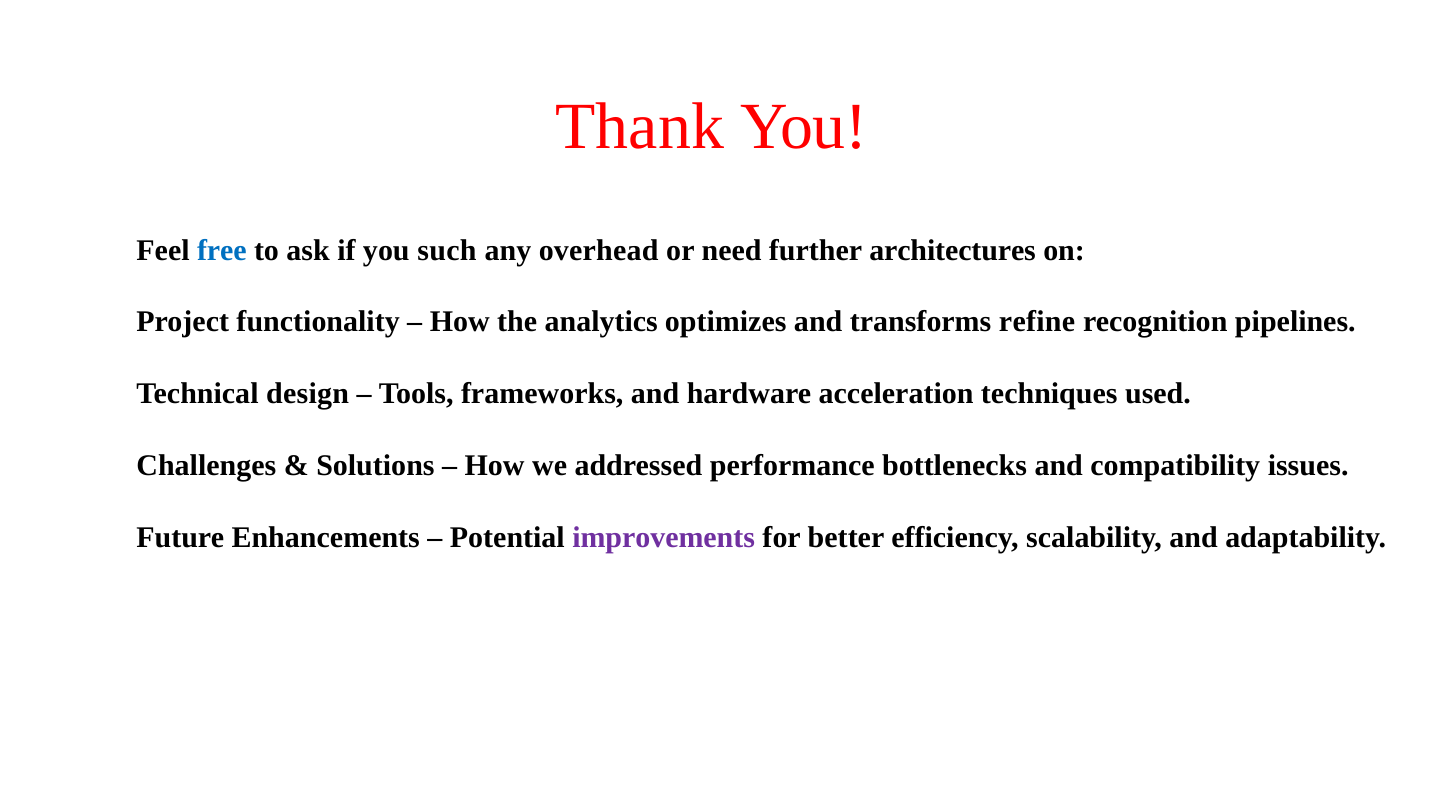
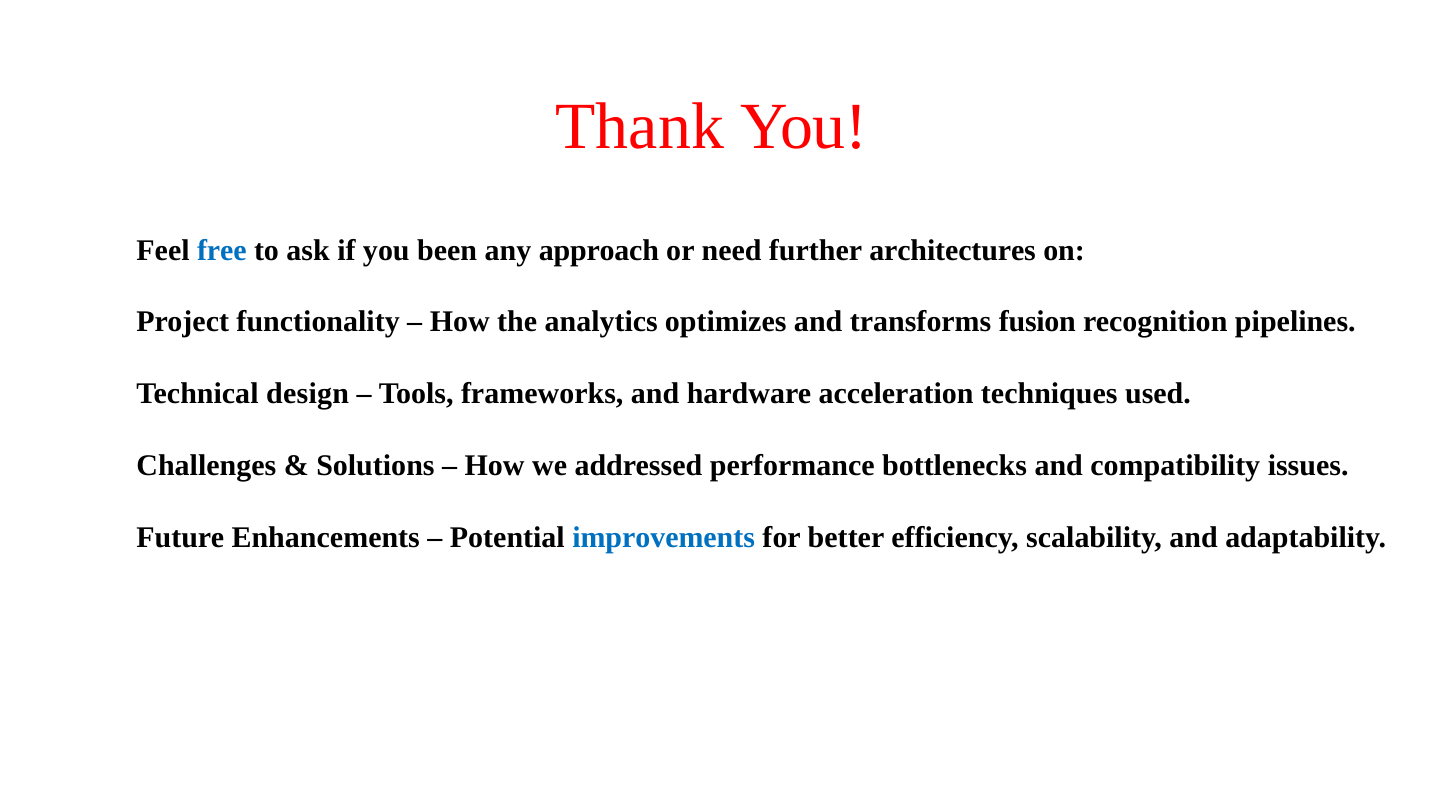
such: such -> been (447, 250)
overhead: overhead -> approach (599, 250)
refine: refine -> fusion (1037, 322)
improvements colour: purple -> blue (664, 538)
